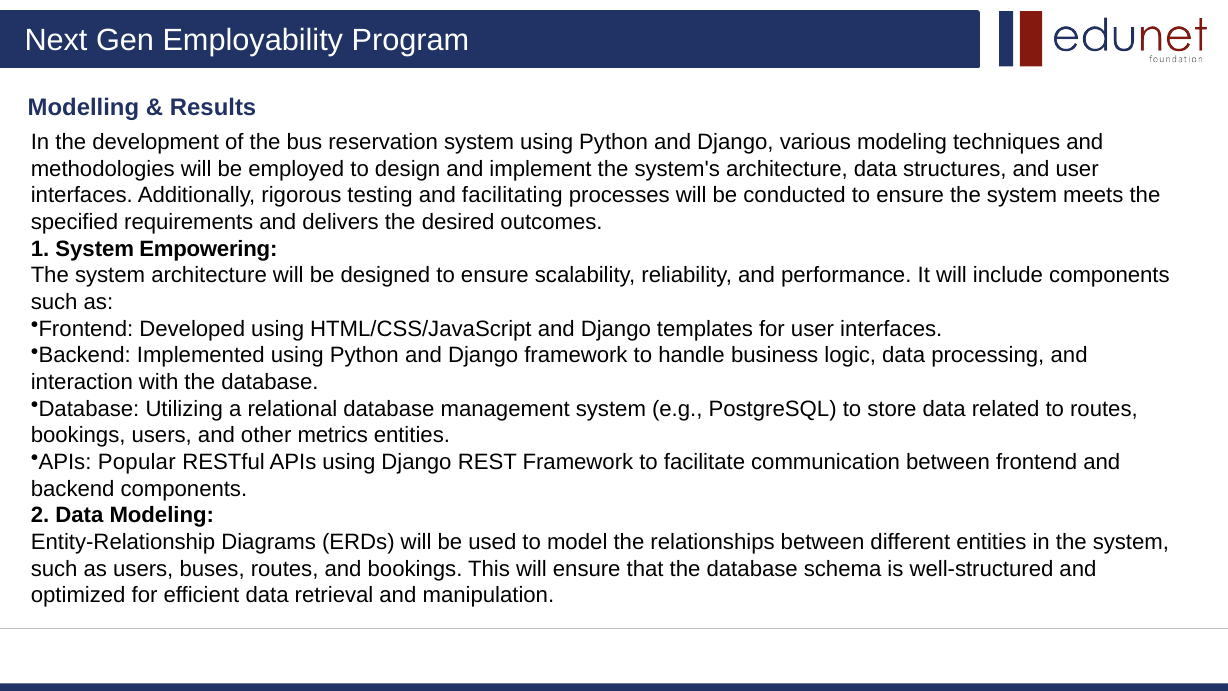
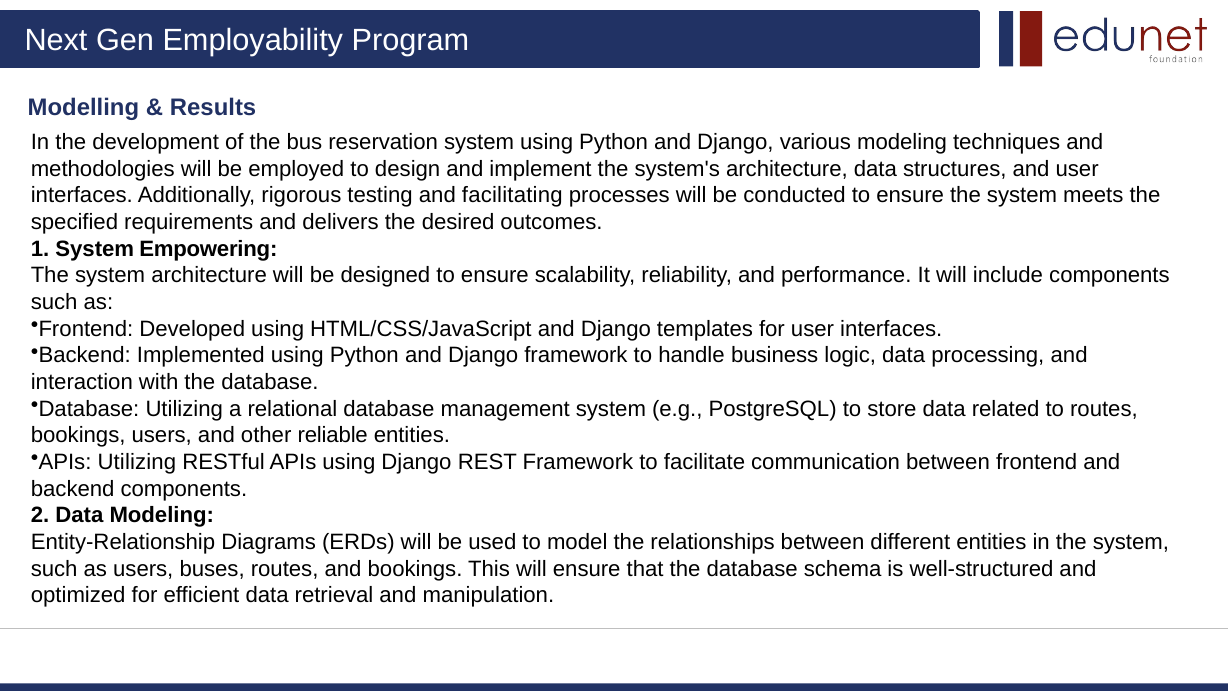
metrics: metrics -> reliable (333, 435)
APIs Popular: Popular -> Utilizing (137, 462)
